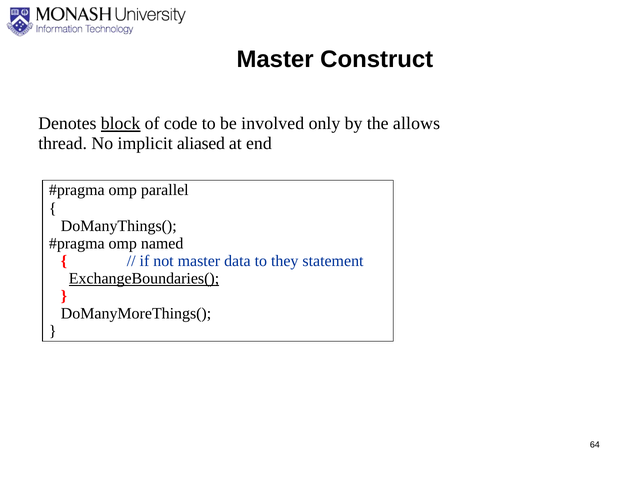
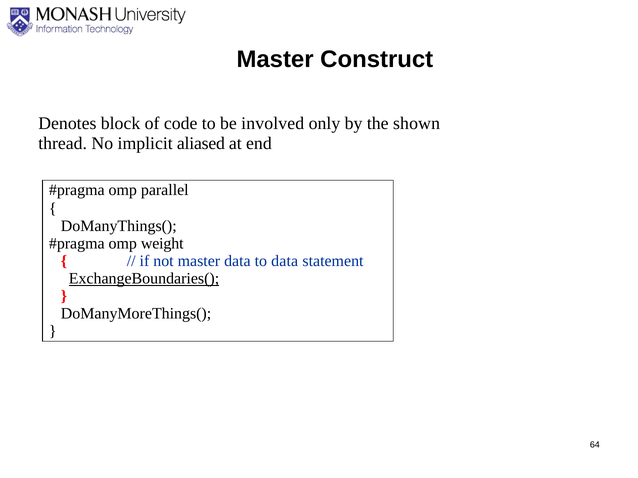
block underline: present -> none (121, 124)
allows: allows -> shown (417, 124)
named: named -> weight (162, 244)
to they: they -> data (285, 261)
